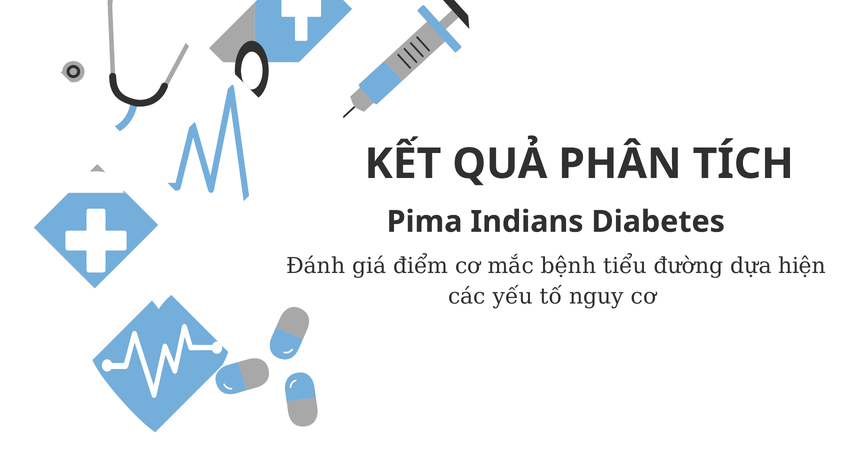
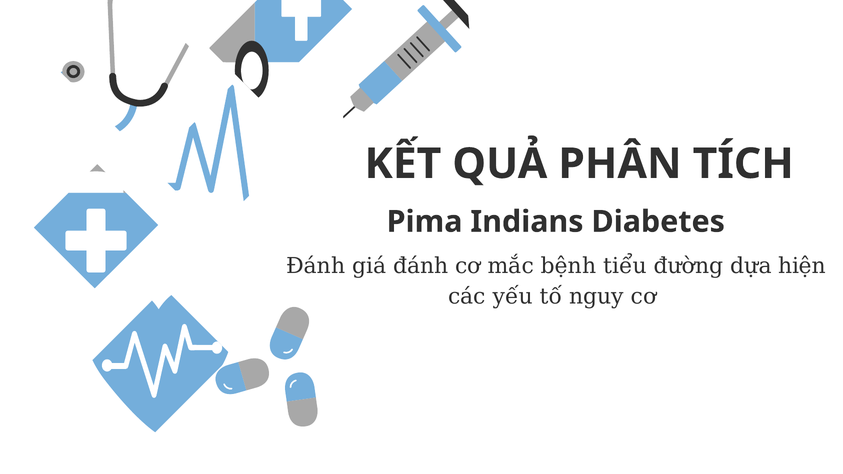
giá điểm: điểm -> đánh (421, 266)
